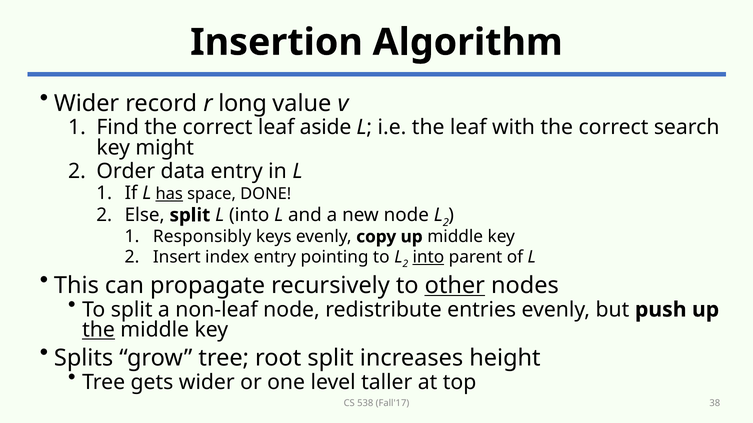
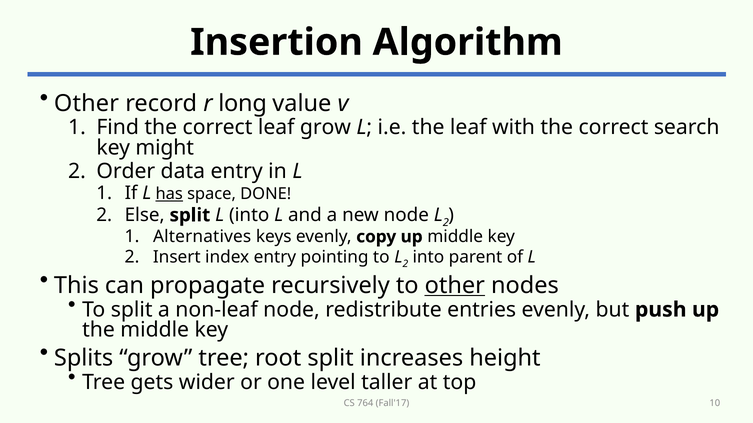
Wider: Wider -> Other (86, 103)
leaf aside: aside -> grow (325, 128)
Responsibly: Responsibly -> Alternatives (202, 237)
into underline: present -> none (428, 257)
the underline: present -> none (99, 330)
538: 538 -> 764 (365, 404)
38: 38 -> 10 (715, 404)
